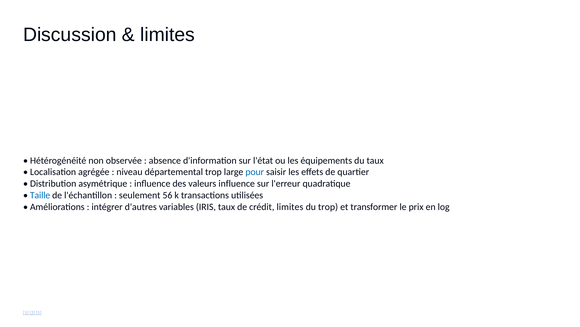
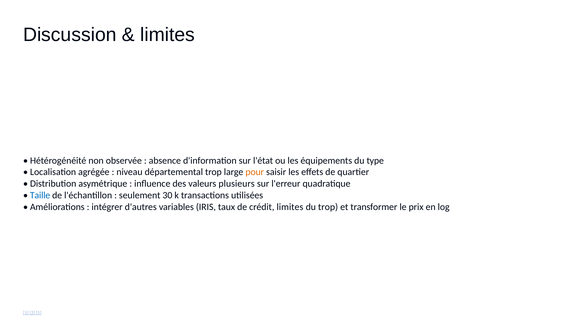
du taux: taux -> type (375, 160)
pour colour: blue -> orange (255, 172)
valeurs influence: influence -> plusieurs (237, 183)
56: 56 -> 30 (167, 195)
